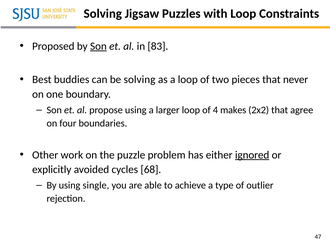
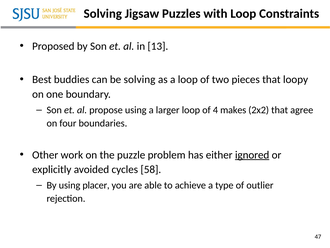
Son underline: present -> none (98, 46)
83: 83 -> 13 (158, 46)
never: never -> loopy (296, 79)
68: 68 -> 58 (151, 169)
single: single -> placer (96, 185)
